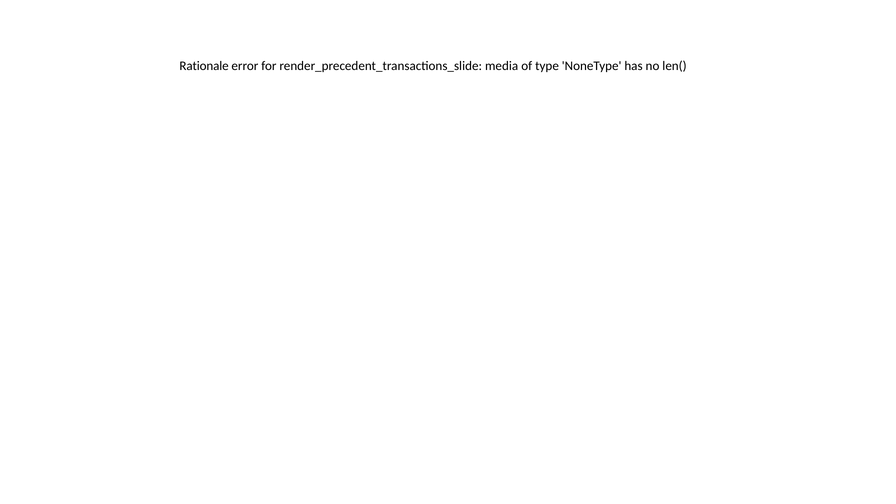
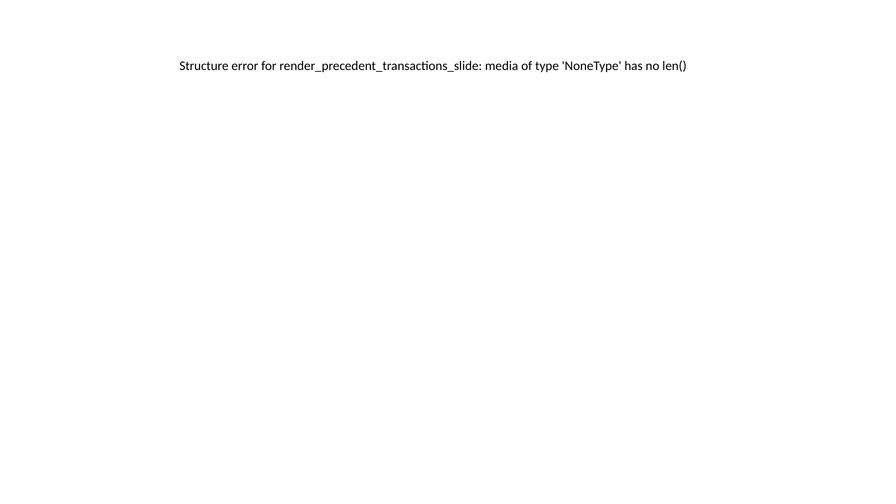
Rationale: Rationale -> Structure (204, 66)
